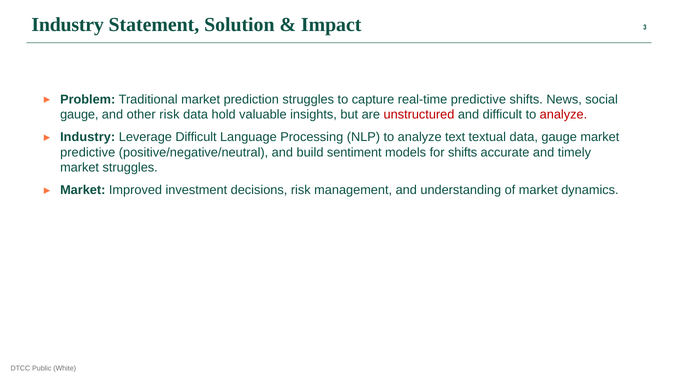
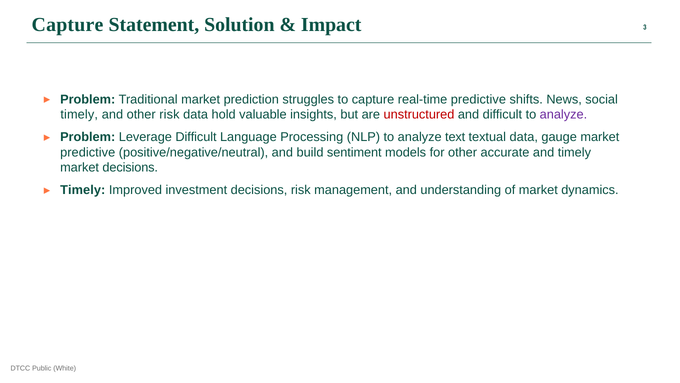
Industry: Industry -> Capture (67, 25)
gauge: gauge -> timely (79, 115)
analyze colour: red -> purple (563, 115)
Industry: Industry -> Problem (88, 137)
for shifts: shifts -> other (463, 152)
market struggles: struggles -> decisions (130, 168)
Market: Market -> Timely (83, 190)
